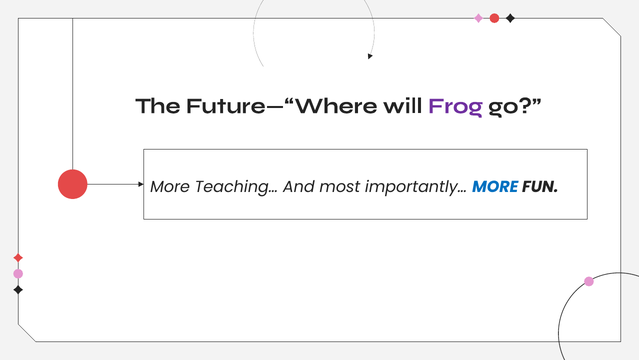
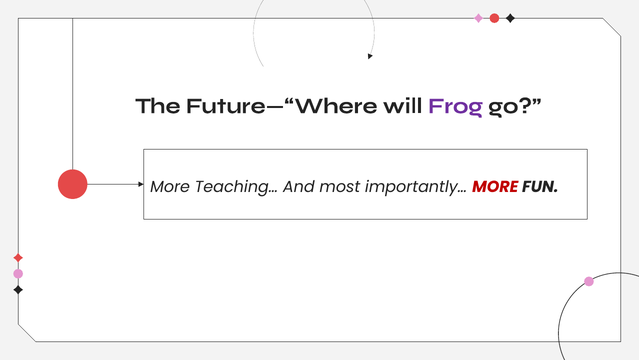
MORE colour: blue -> red (495, 186)
